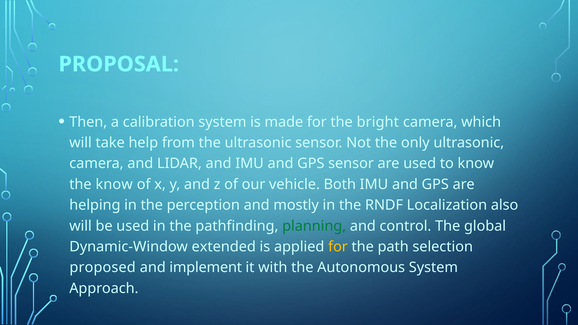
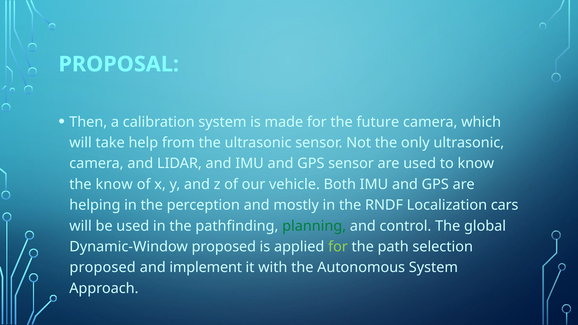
bright: bright -> future (378, 122)
also: also -> cars (505, 205)
Dynamic-Window extended: extended -> proposed (224, 247)
for colour: yellow -> light green (338, 247)
